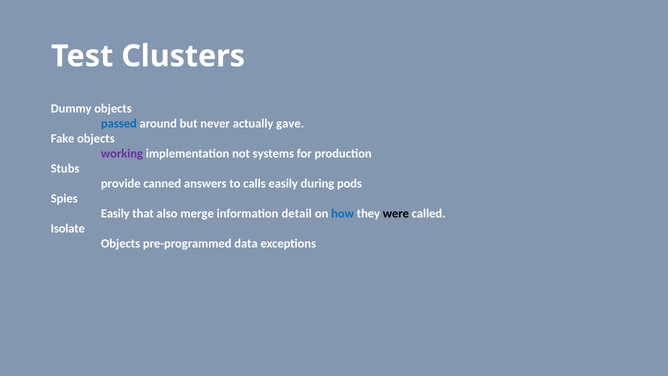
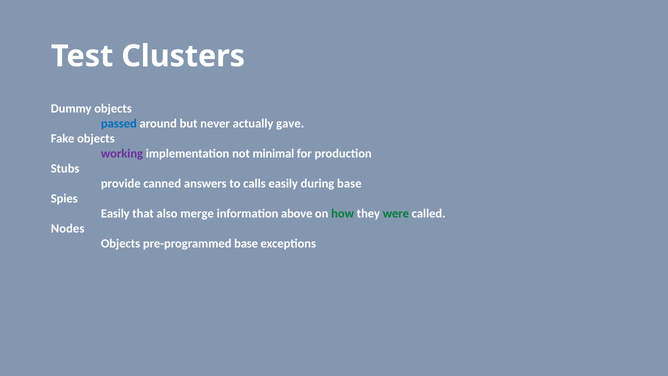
systems: systems -> minimal (273, 153)
during pods: pods -> base (349, 184)
detail: detail -> above (297, 214)
how colour: blue -> green (343, 214)
were colour: black -> green (396, 214)
Isolate: Isolate -> Nodes (68, 229)
pre-programmed data: data -> base (246, 244)
